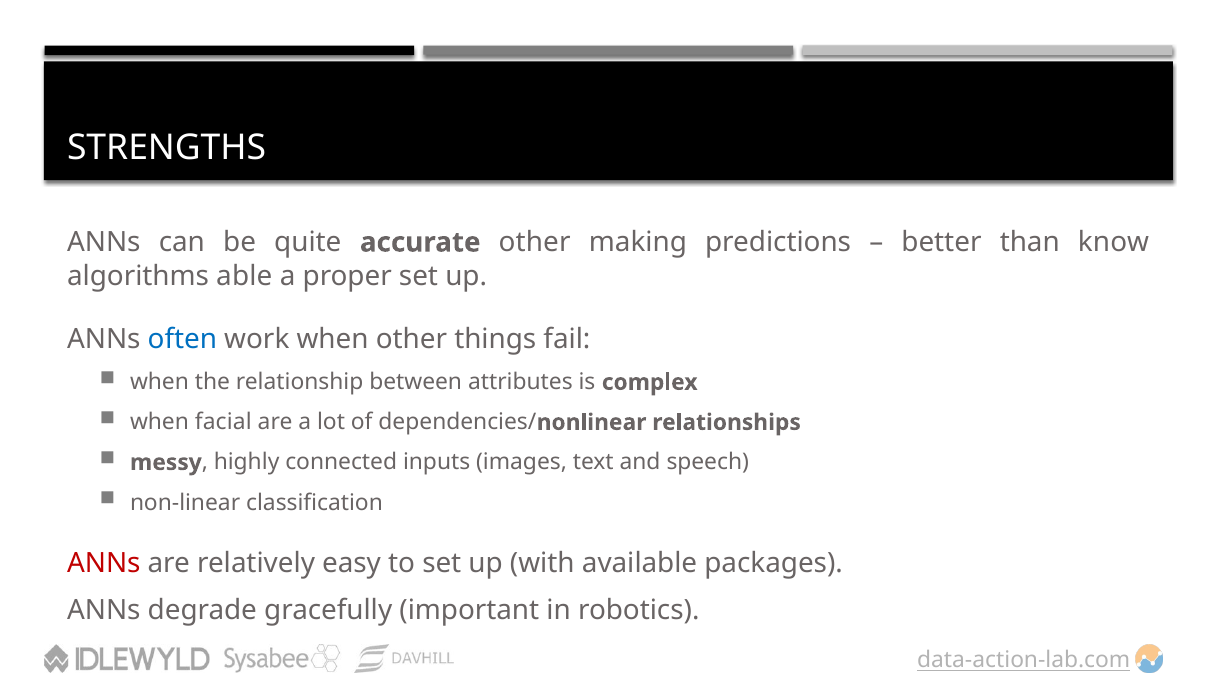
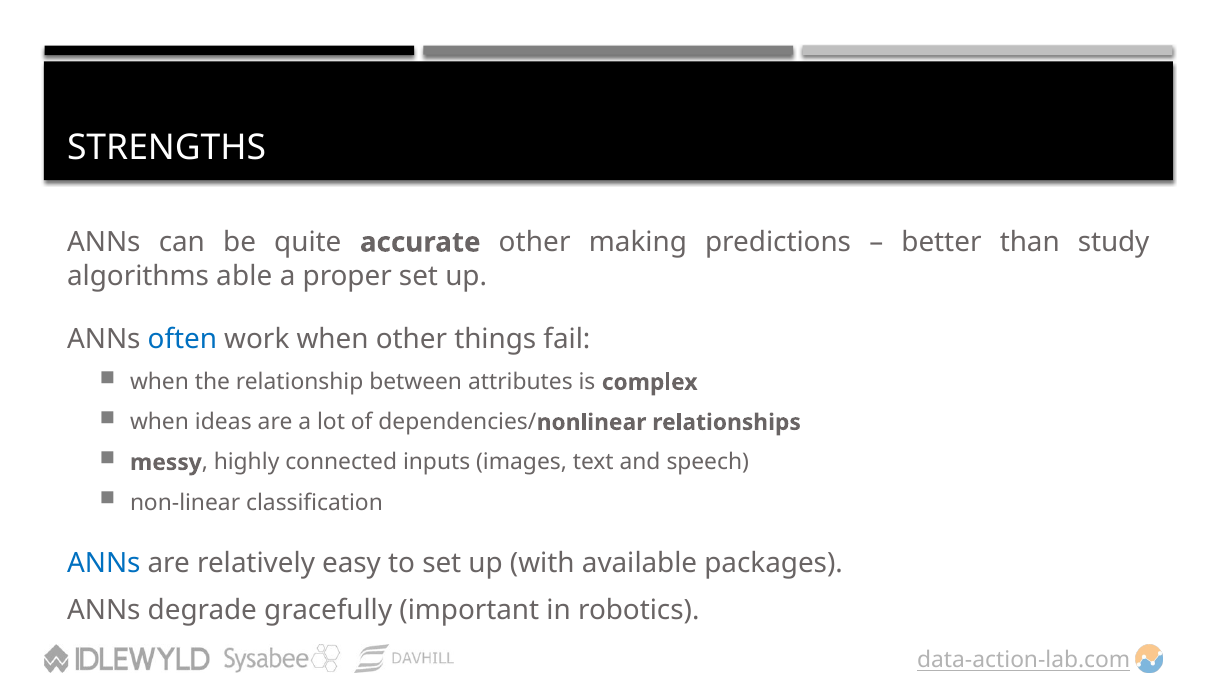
know: know -> study (1114, 242)
facial: facial -> ideas (223, 422)
ANNs colour: red -> blue (104, 563)
